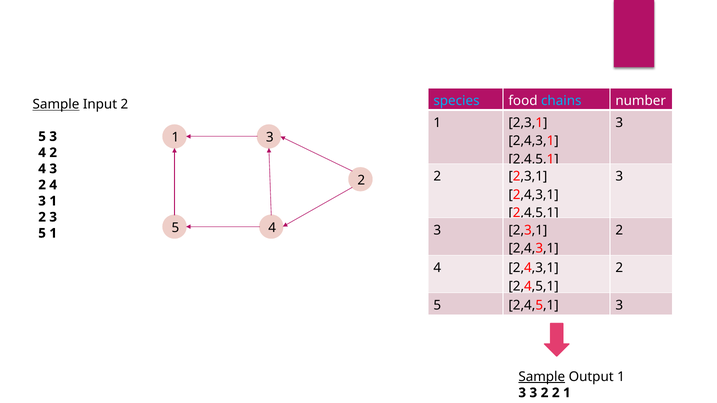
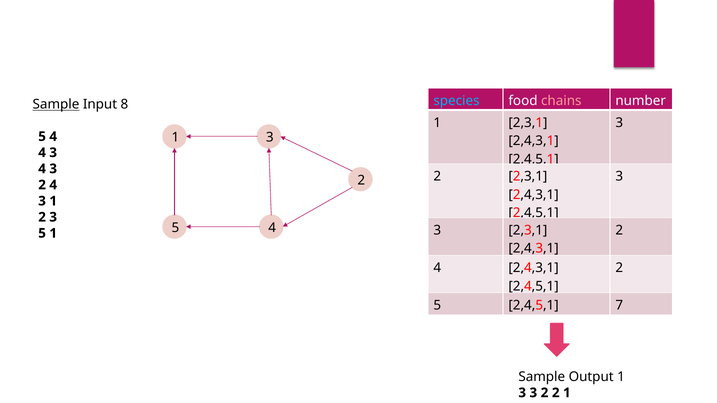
chains colour: light blue -> pink (561, 101)
Input 2: 2 -> 8 (124, 105)
5 3: 3 -> 4 (53, 137)
2: 2 -> 3 (53, 153)
5 2,4,5,1 3: 3 -> 7 (619, 306)
Sample underline: present -> none (542, 377)
